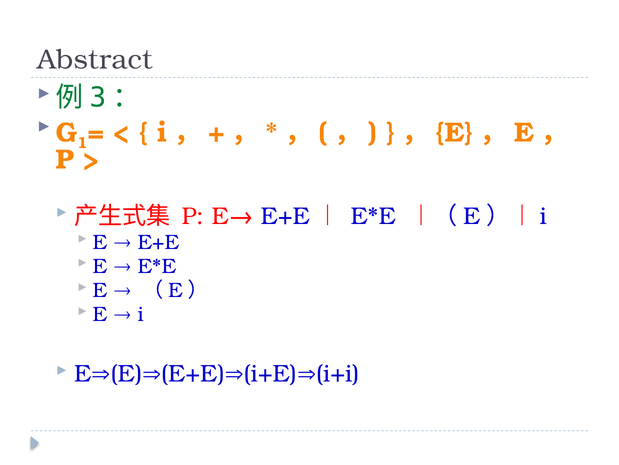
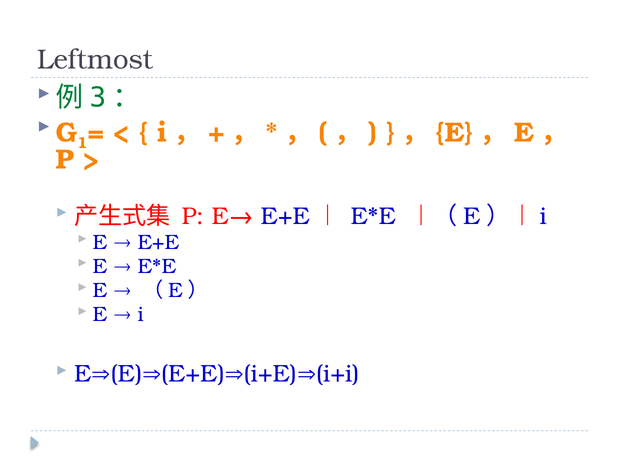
Abstract: Abstract -> Leftmost (95, 60)
